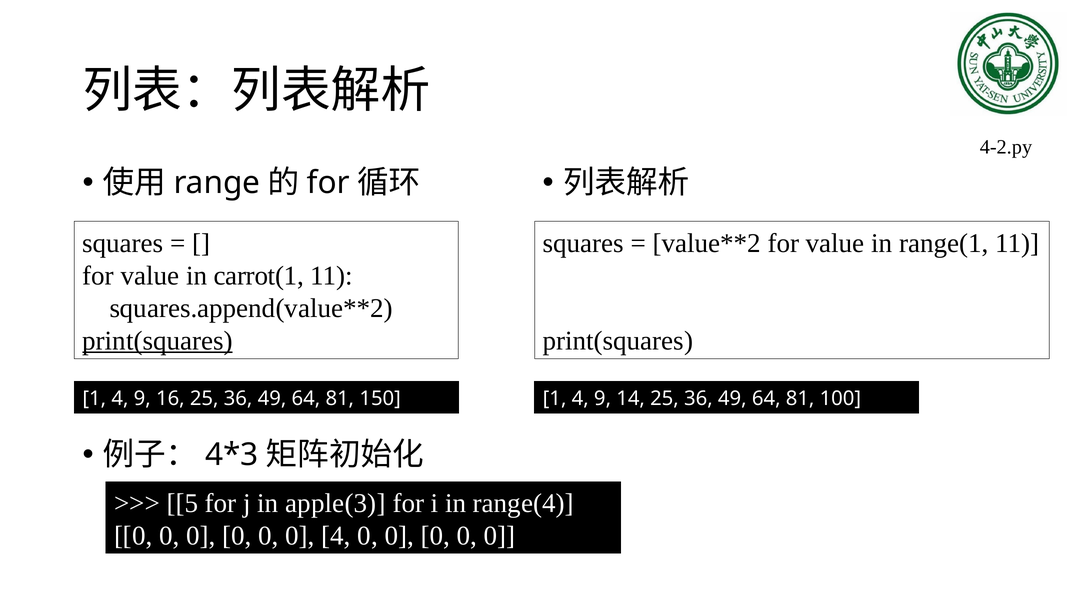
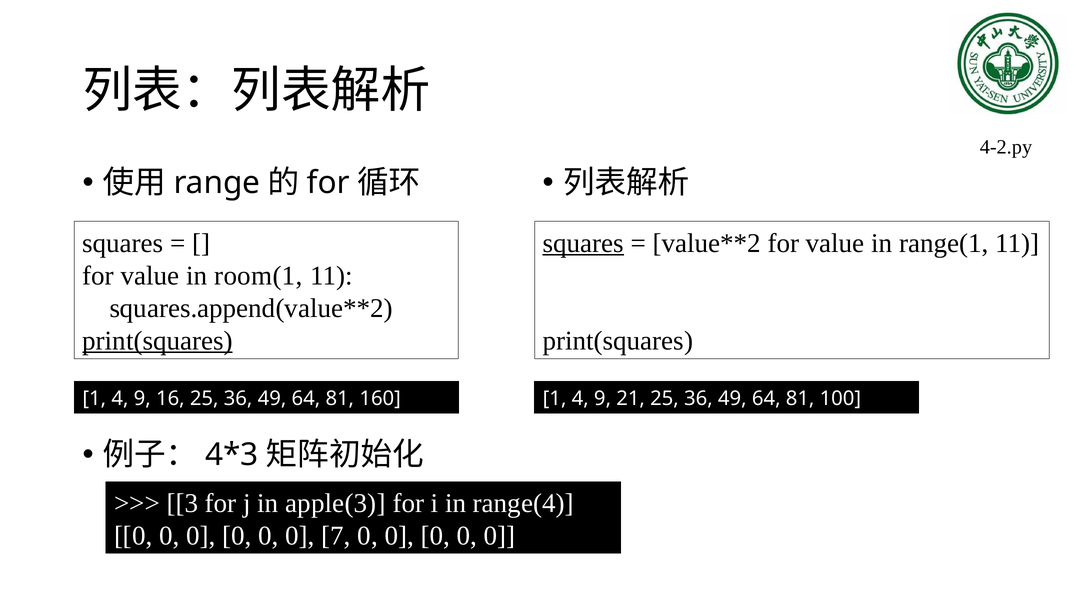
squares underline: none -> present (583, 243)
carrot(1: carrot(1 -> room(1 (258, 276)
150: 150 -> 160 (380, 399)
14: 14 -> 21 (631, 399)
5: 5 -> 3 (182, 503)
0 4: 4 -> 7 (336, 536)
